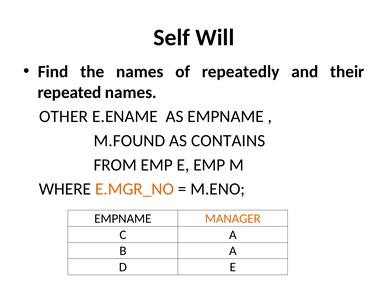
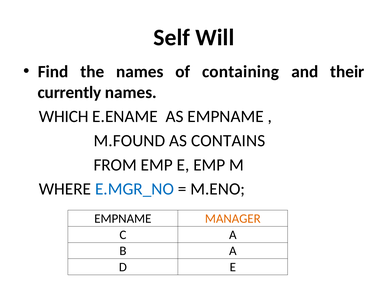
repeatedly: repeatedly -> containing (241, 72)
repeated: repeated -> currently (69, 92)
OTHER: OTHER -> WHICH (64, 117)
E.MGR_NO colour: orange -> blue (134, 189)
